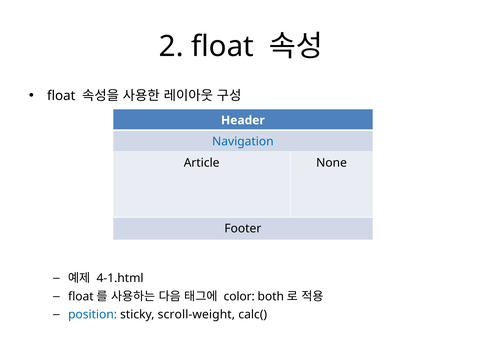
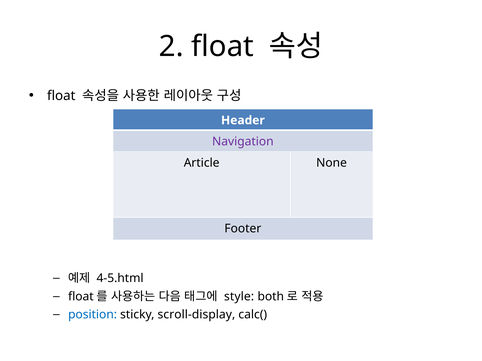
Navigation colour: blue -> purple (243, 142)
4-1.html: 4-1.html -> 4-5.html (120, 279)
color: color -> style (239, 297)
scroll-weight: scroll-weight -> scroll-display (196, 315)
